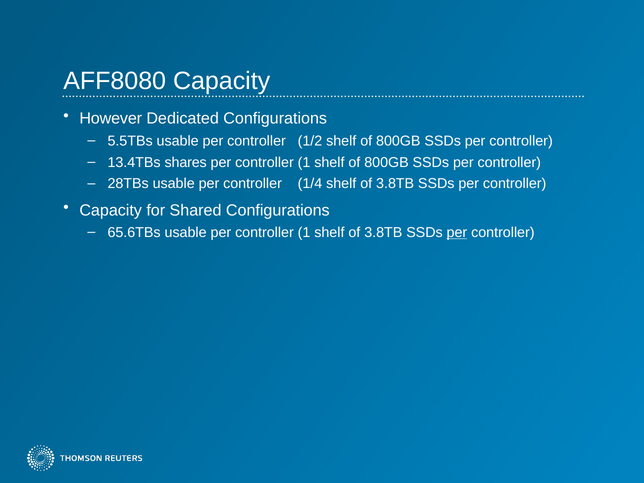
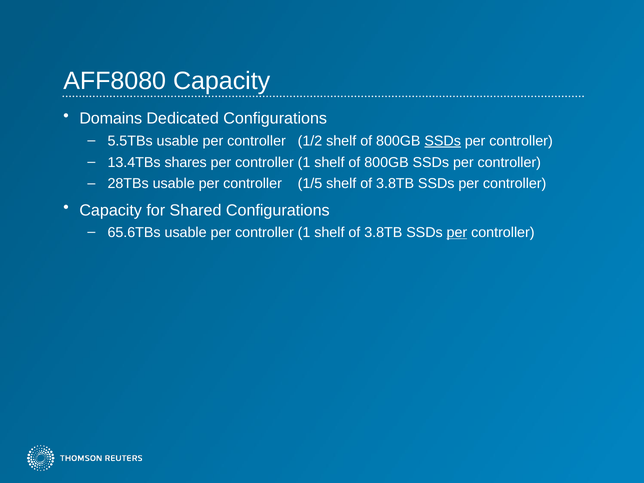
However: However -> Domains (111, 118)
SSDs underline: none -> present (443, 141)
1/4: 1/4 -> 1/5 (310, 184)
